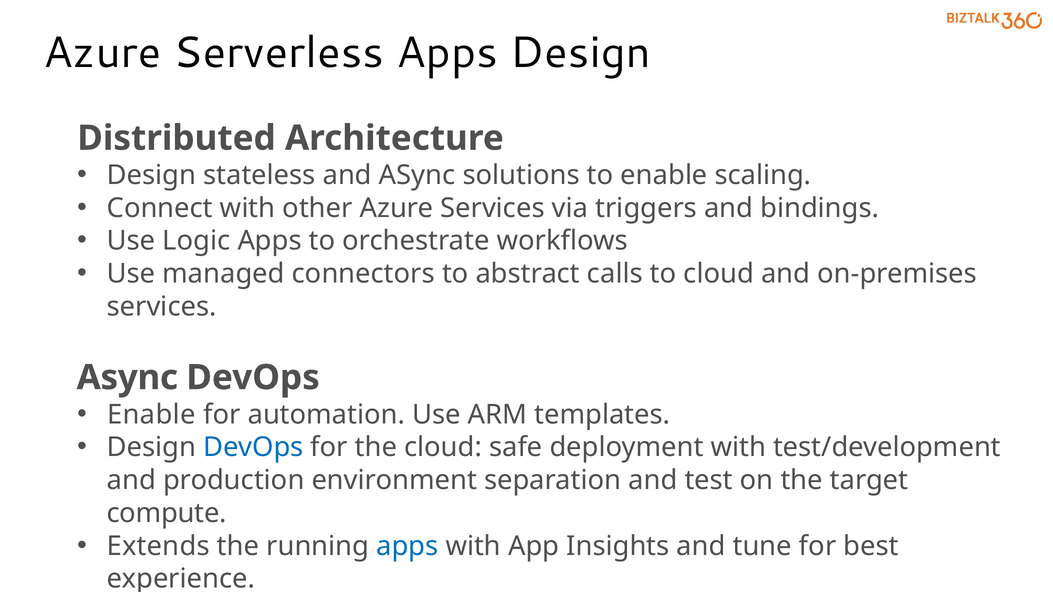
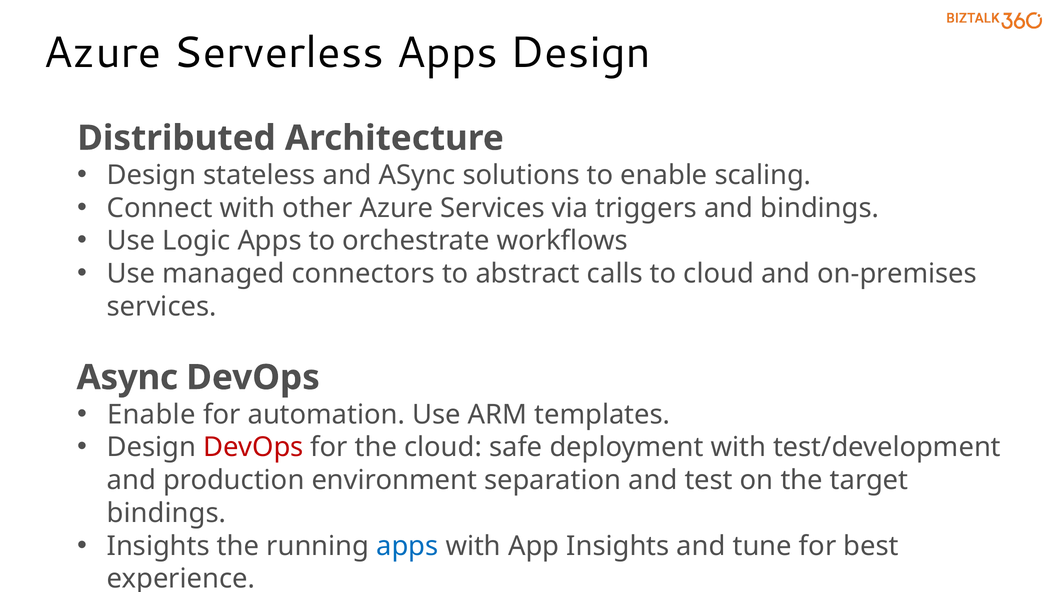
DevOps colour: blue -> red (253, 448)
compute: compute -> bindings (166, 513)
Extends: Extends -> Insights (158, 546)
